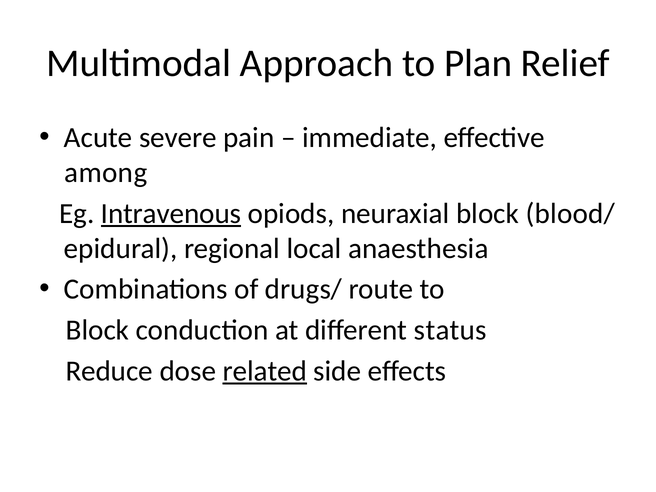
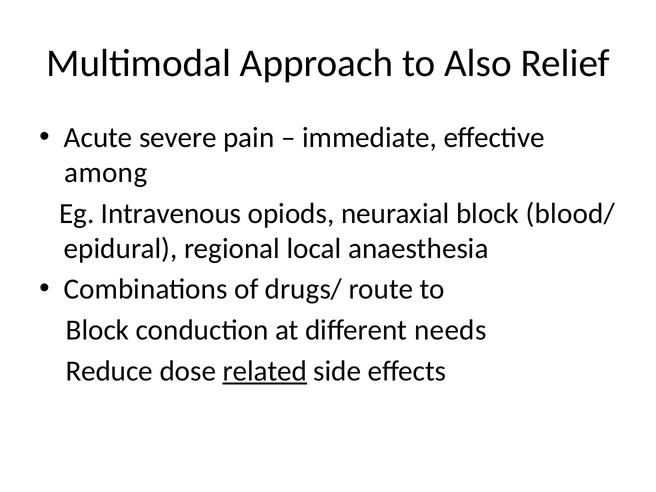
Plan: Plan -> Also (478, 63)
Intravenous underline: present -> none (171, 213)
status: status -> needs (450, 330)
